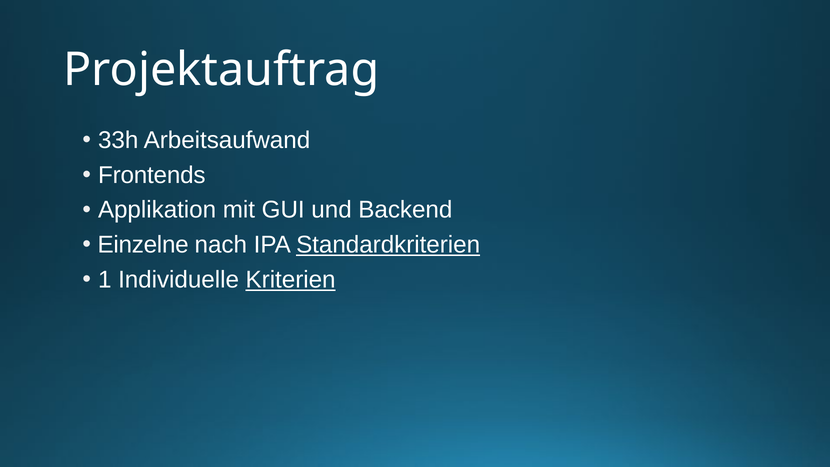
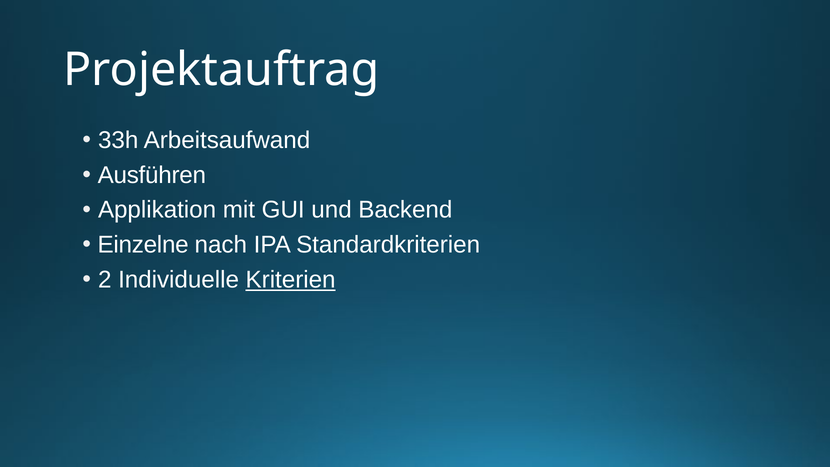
Frontends: Frontends -> Ausführen (152, 175)
Standardkriterien underline: present -> none (388, 245)
1: 1 -> 2 (105, 280)
